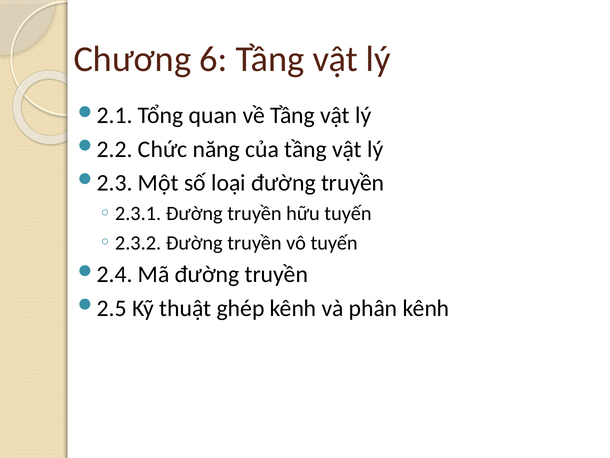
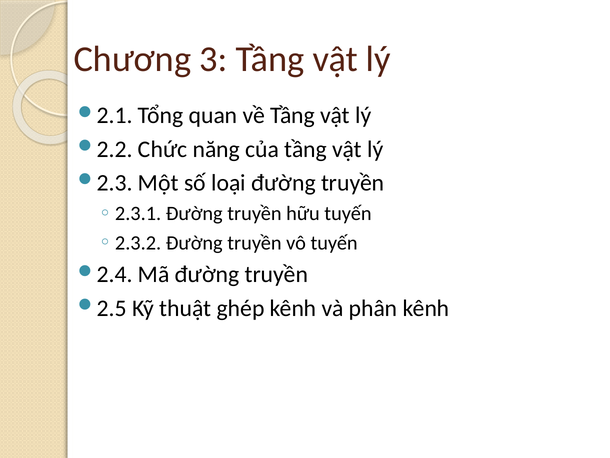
6: 6 -> 3 (214, 59)
